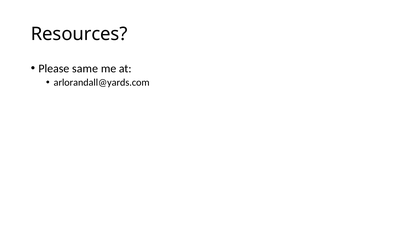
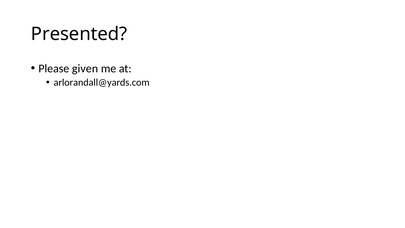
Resources: Resources -> Presented (79, 34)
same: same -> given (85, 68)
